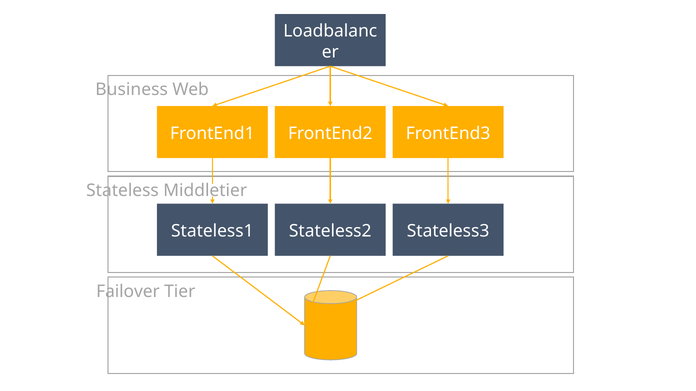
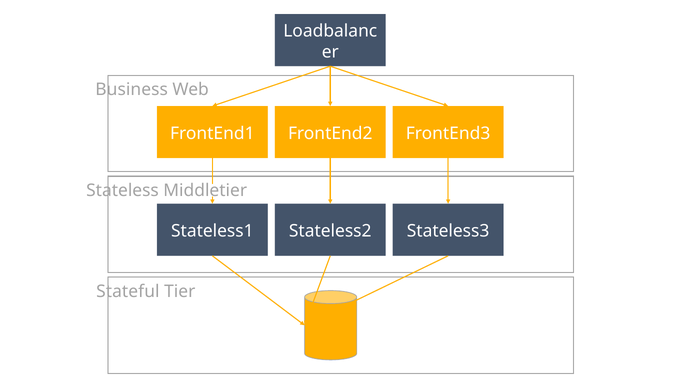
Failover: Failover -> Stateful (128, 292)
